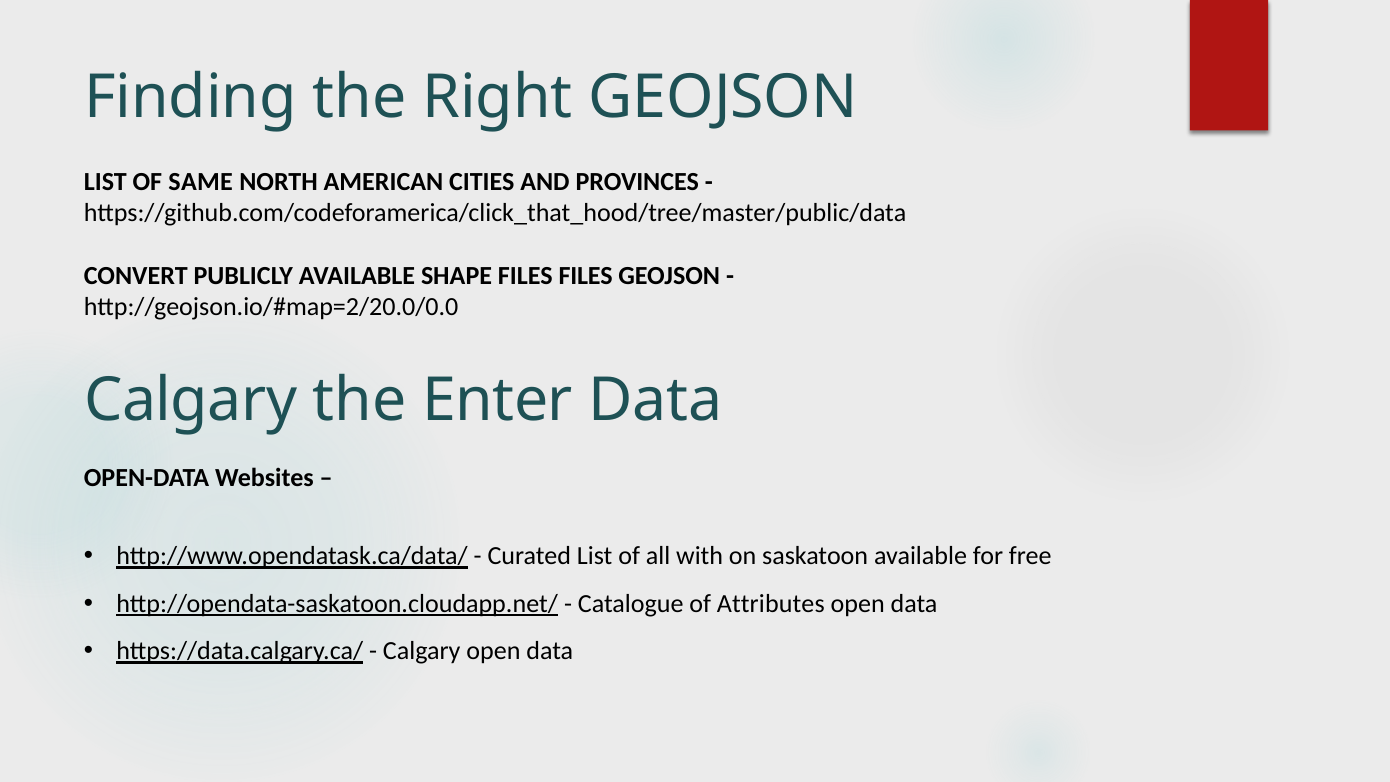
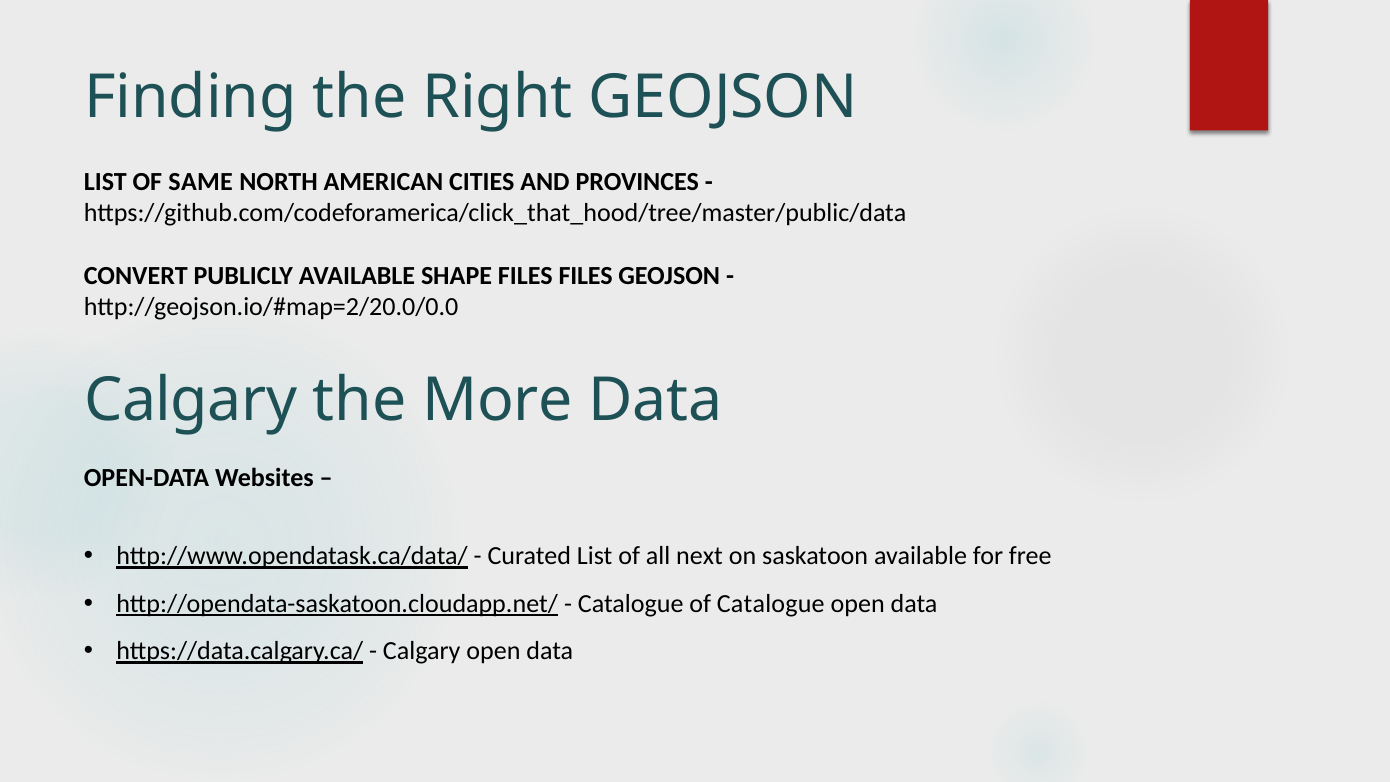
Enter: Enter -> More (498, 400)
with: with -> next (700, 556)
of Attributes: Attributes -> Catalogue (771, 604)
